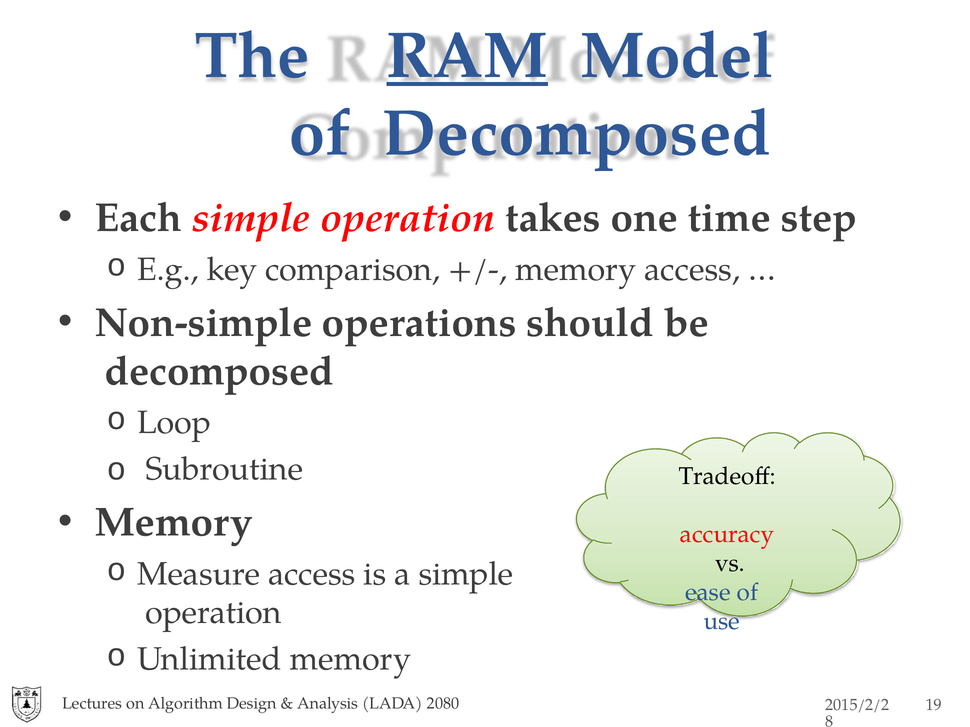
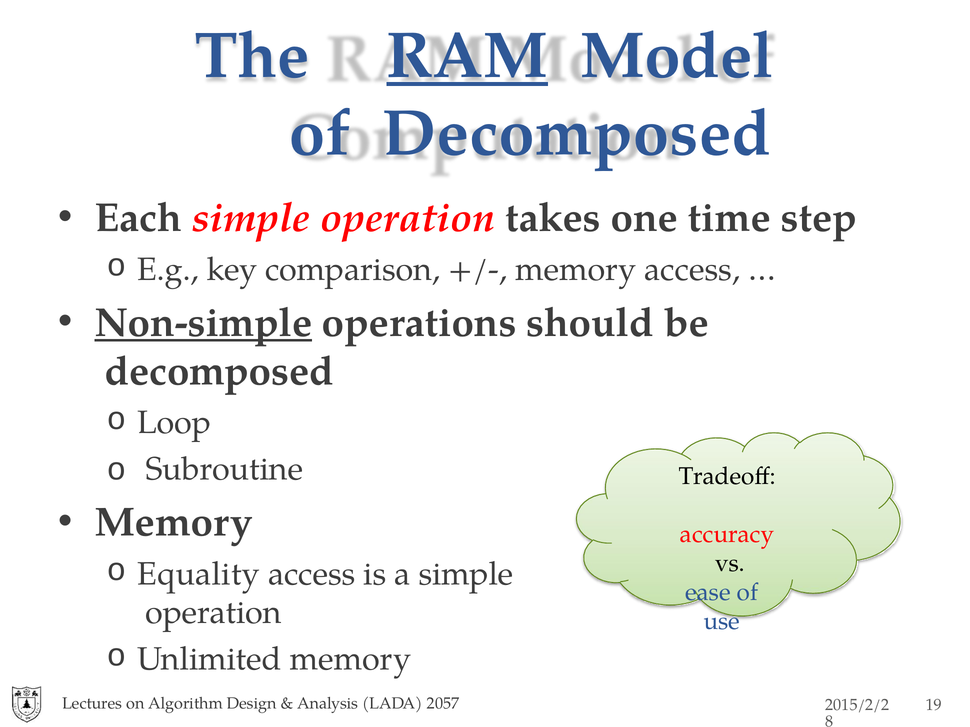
Non-simple underline: none -> present (203, 323)
Measure: Measure -> Equality (198, 574)
2080: 2080 -> 2057 (443, 704)
